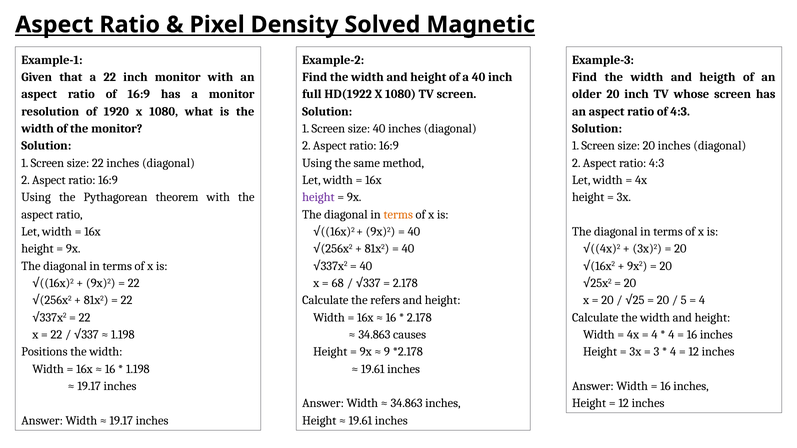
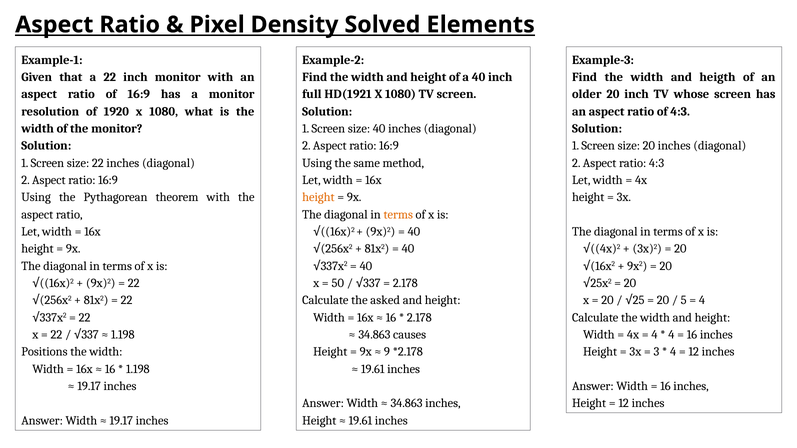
Magnetic: Magnetic -> Elements (481, 25)
HD(1922: HD(1922 -> HD(1921 (348, 94)
height colour: purple -> orange (318, 198)
68: 68 -> 50 (338, 283)
refers: refers -> asked (385, 301)
